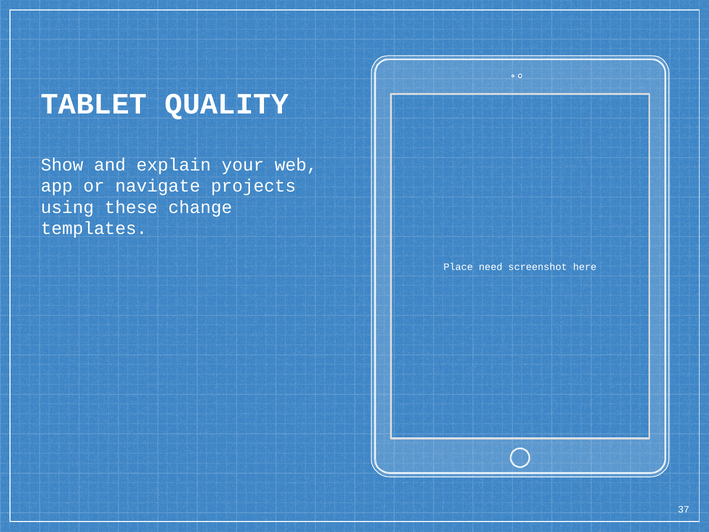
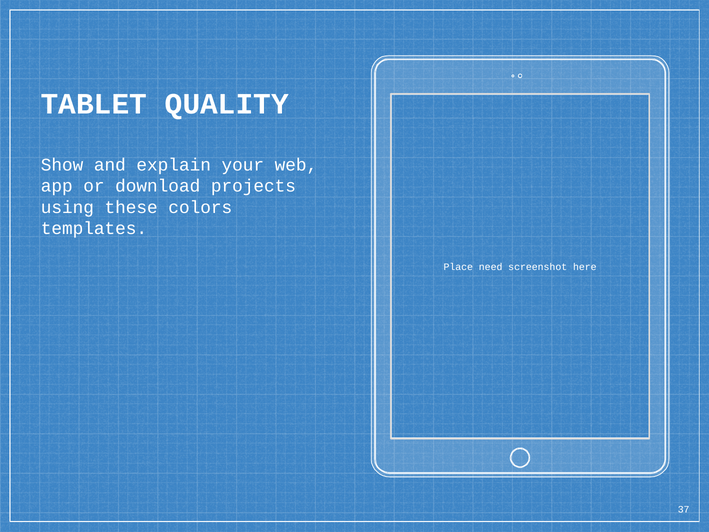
navigate: navigate -> download (158, 186)
change: change -> colors (200, 207)
